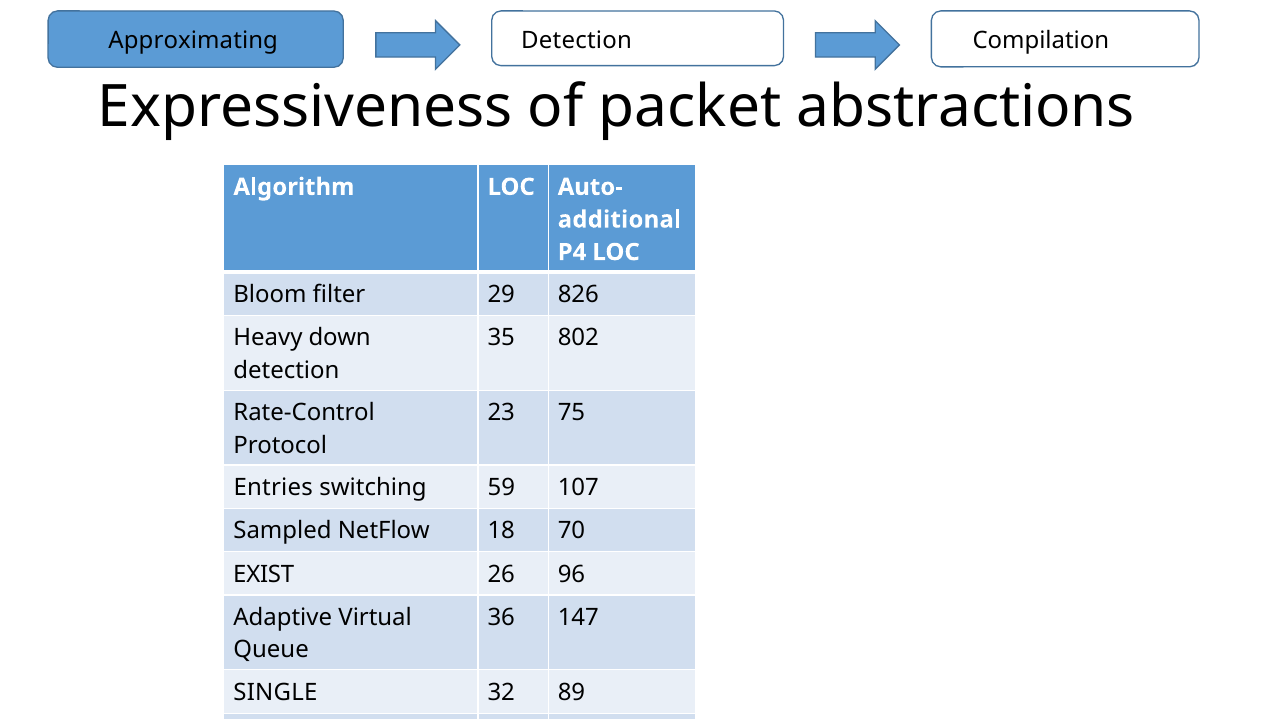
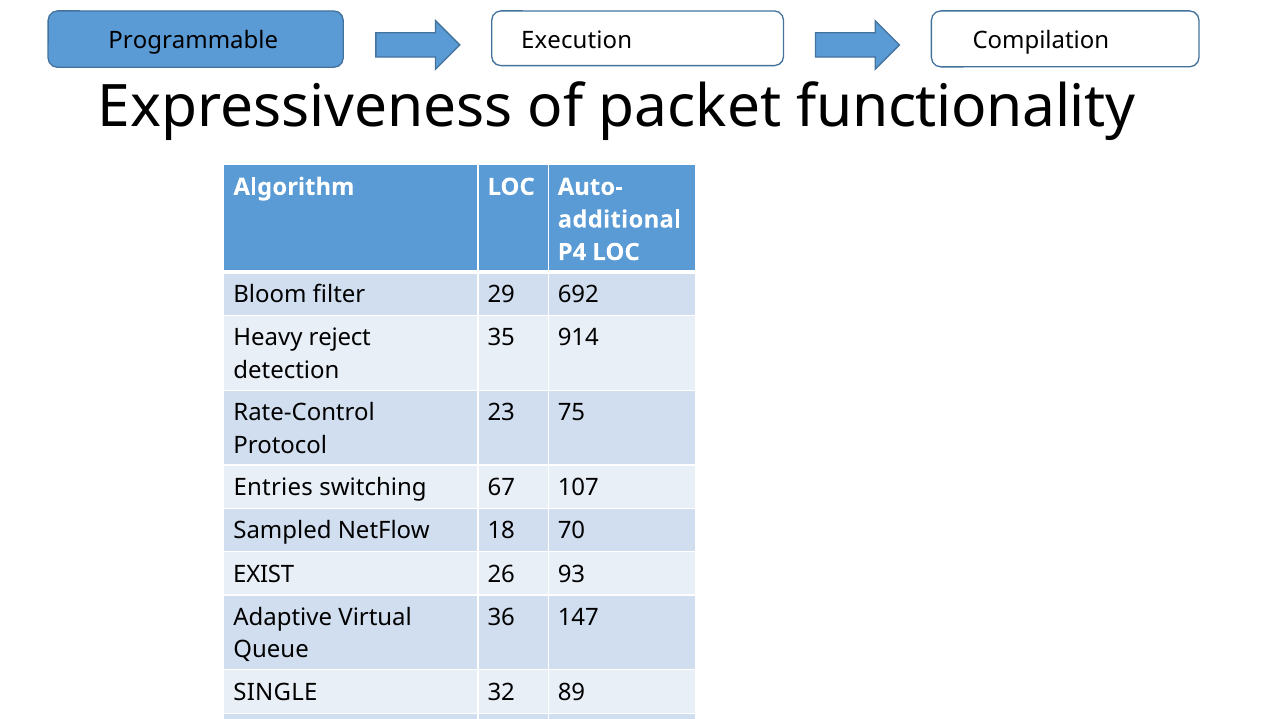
Approximating: Approximating -> Programmable (193, 41)
Detection: Detection -> Execution (577, 41)
abstractions: abstractions -> functionality (966, 107)
826: 826 -> 692 (578, 295)
down: down -> reject (340, 338)
802: 802 -> 914 (578, 338)
59: 59 -> 67 (501, 488)
96: 96 -> 93 (571, 574)
